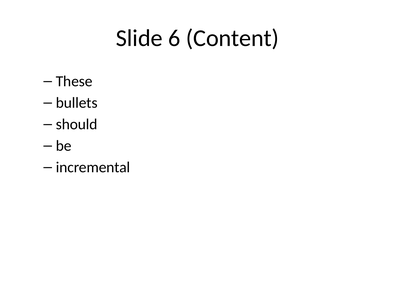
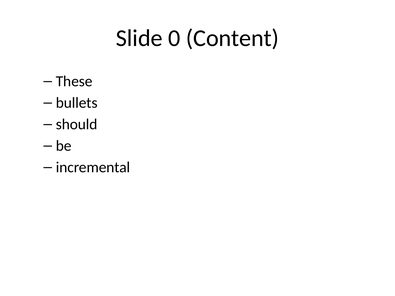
6: 6 -> 0 (174, 38)
